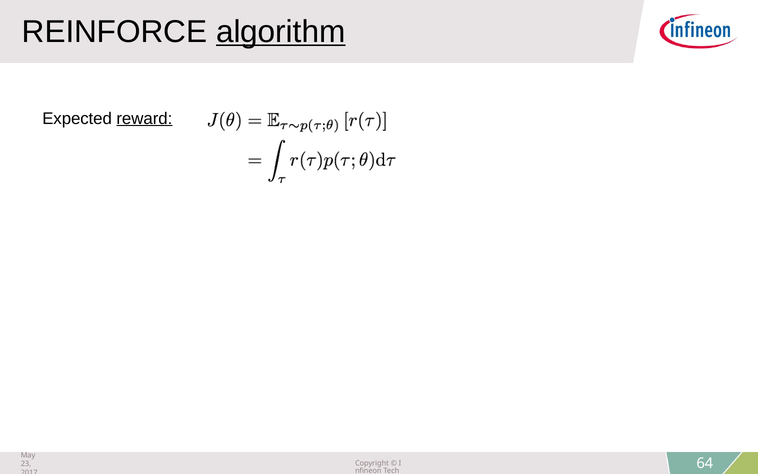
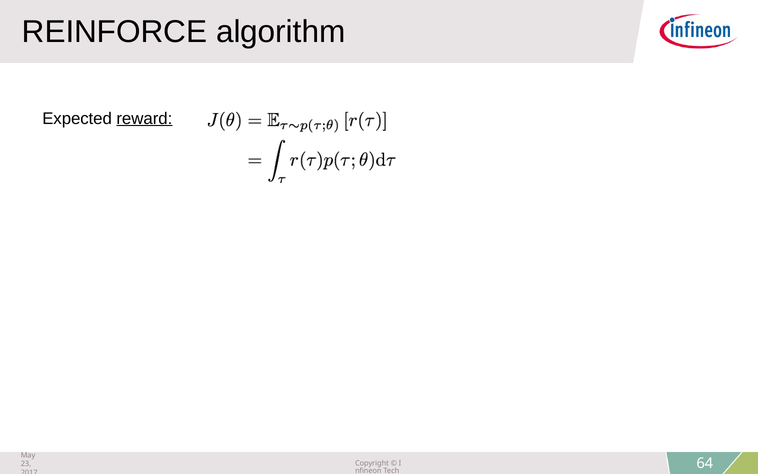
algorithm underline: present -> none (281, 32)
